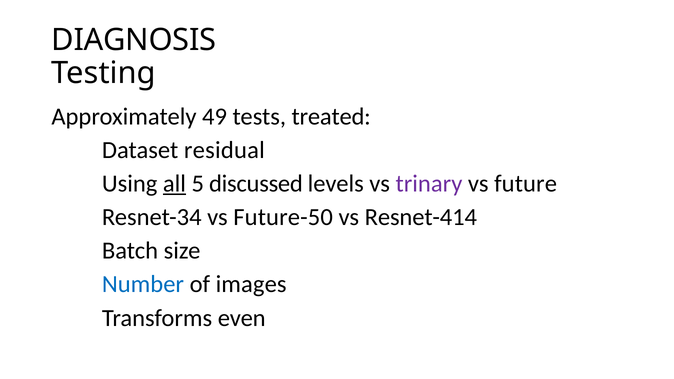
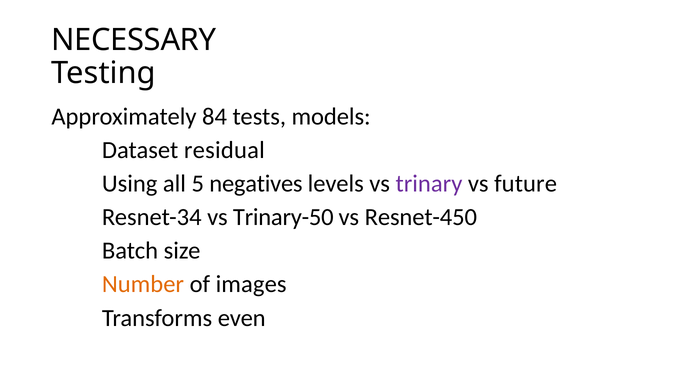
DIAGNOSIS: DIAGNOSIS -> NECESSARY (134, 40)
49: 49 -> 84 (215, 117)
treated: treated -> models (331, 117)
all underline: present -> none (174, 184)
discussed: discussed -> negatives (256, 184)
Future-50: Future-50 -> Trinary-50 (283, 217)
Resnet-414: Resnet-414 -> Resnet-450 (421, 217)
Number colour: blue -> orange (143, 284)
